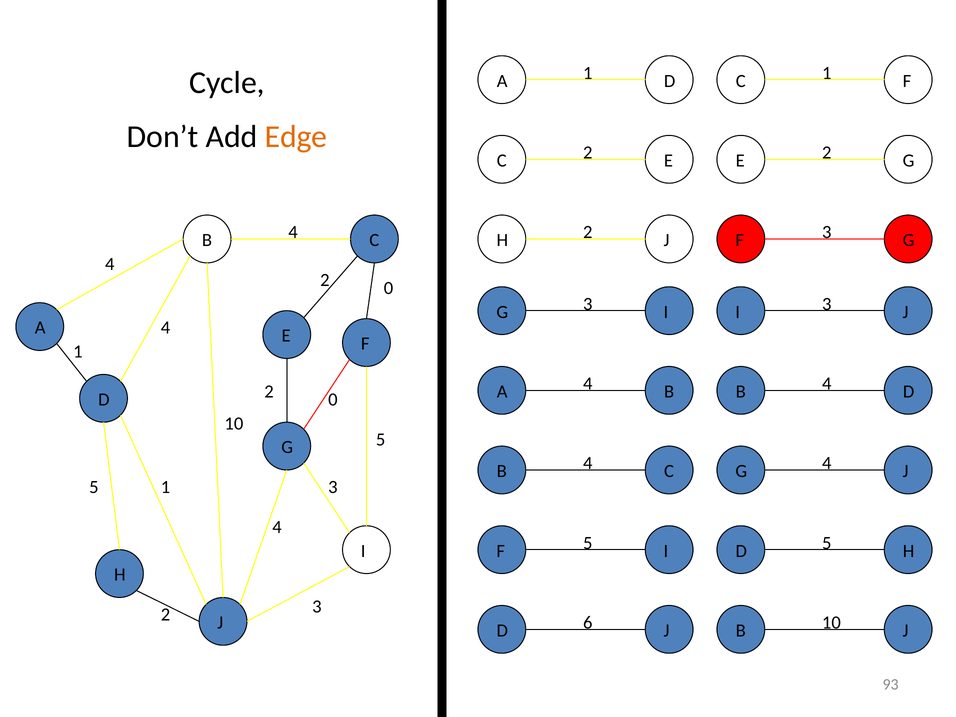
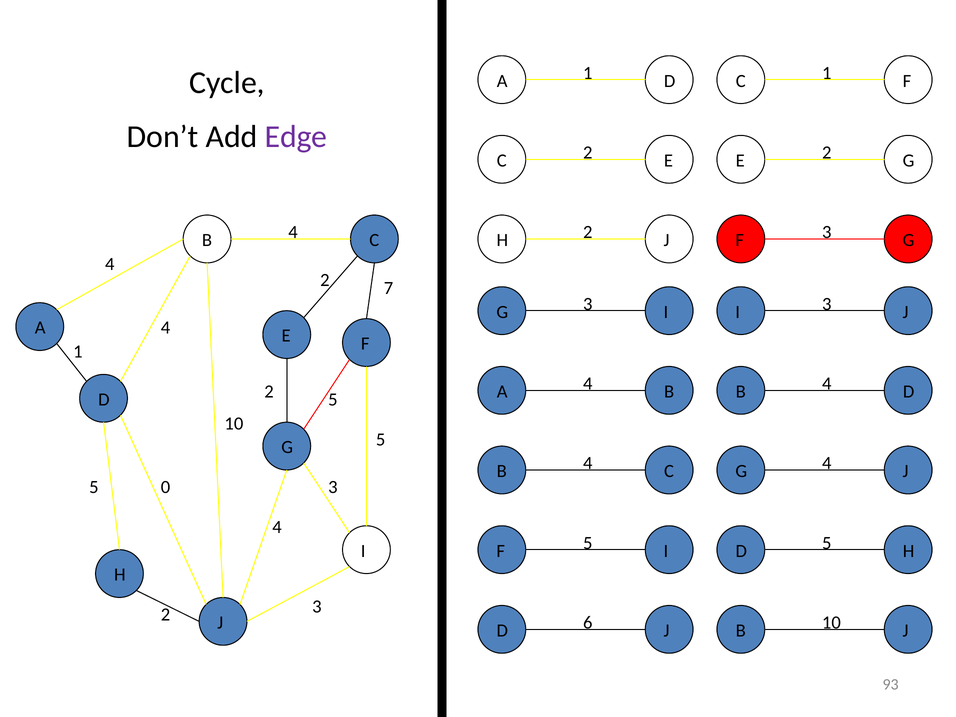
Edge colour: orange -> purple (296, 137)
0: 0 -> 7 (389, 288)
0: 0 -> 5 (333, 400)
5 1: 1 -> 0 (166, 487)
